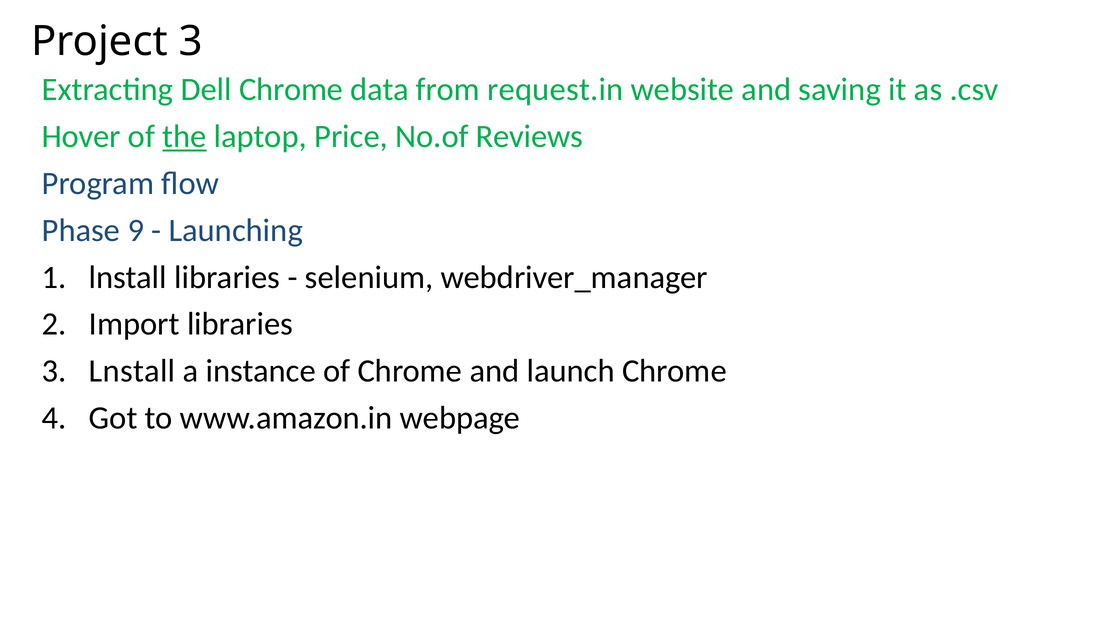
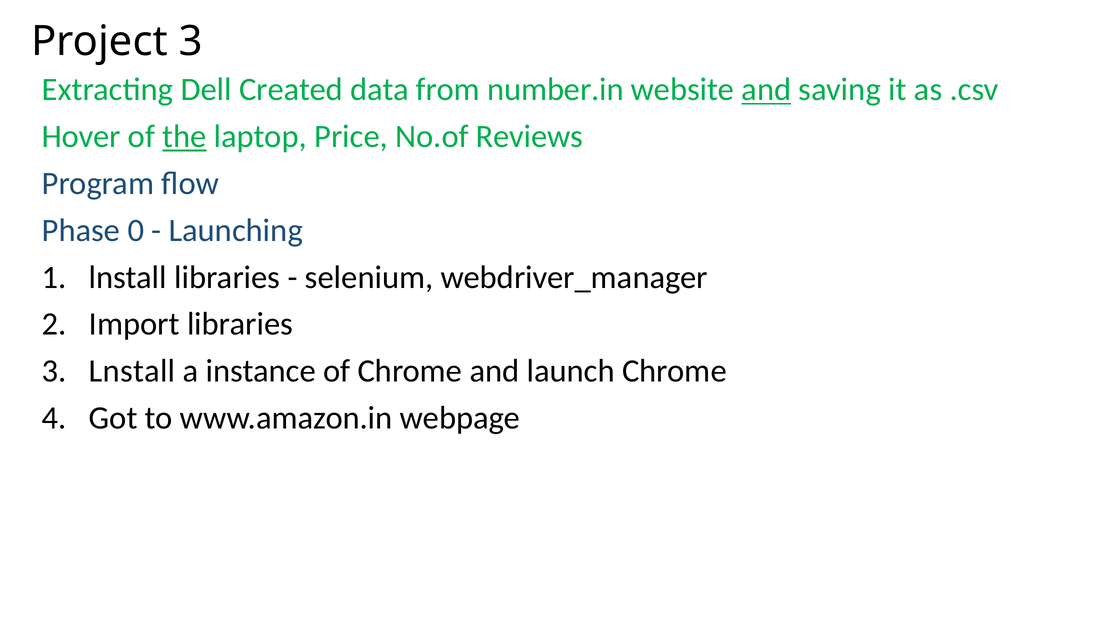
Dell Chrome: Chrome -> Created (291, 90)
request.in: request.in -> number.in (555, 90)
and underline: none -> present (766, 90)
9: 9 -> 0 (136, 230)
